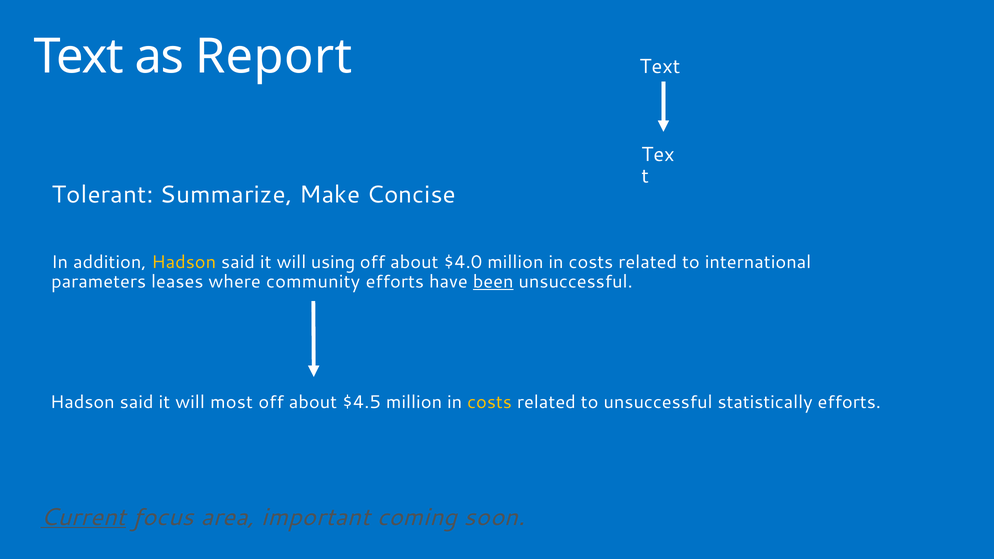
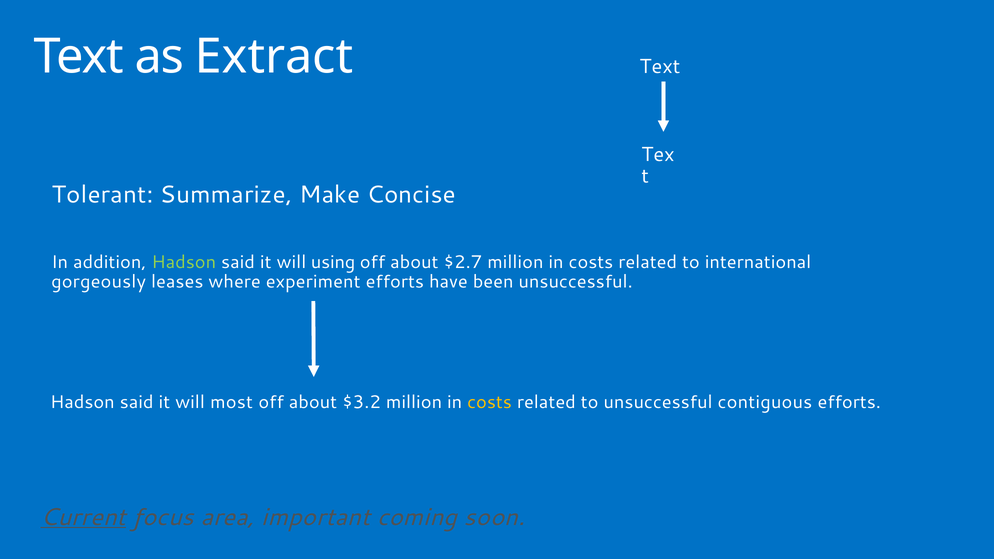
Report: Report -> Extract (274, 57)
Hadson colour: yellow -> light green (184, 262)
$4.0: $4.0 -> $2.7 (463, 262)
parameters: parameters -> gorgeously (99, 282)
community: community -> experiment (313, 282)
been underline: present -> none (493, 282)
$4.5: $4.5 -> $3.2 (361, 402)
statistically: statistically -> contiguous (765, 402)
